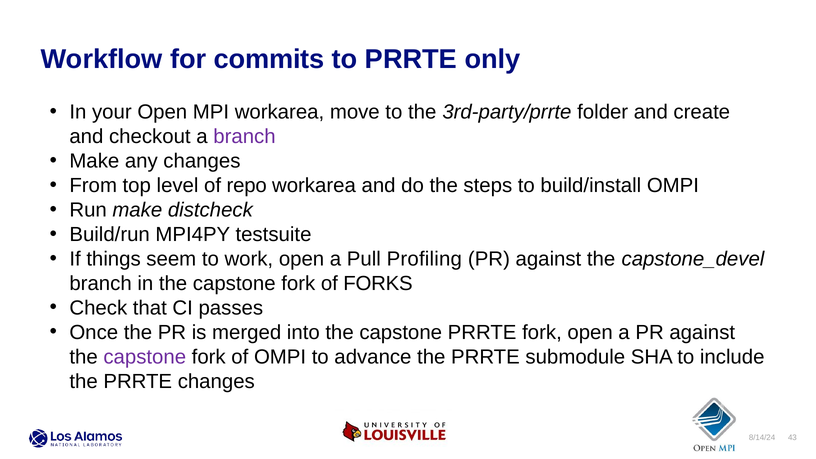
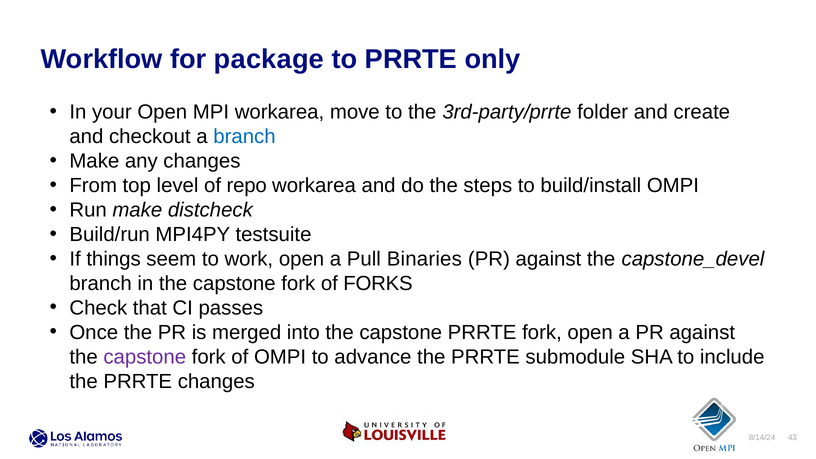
commits: commits -> package (269, 59)
branch colour: purple -> blue (244, 136)
Profiling: Profiling -> Binaries (424, 259)
